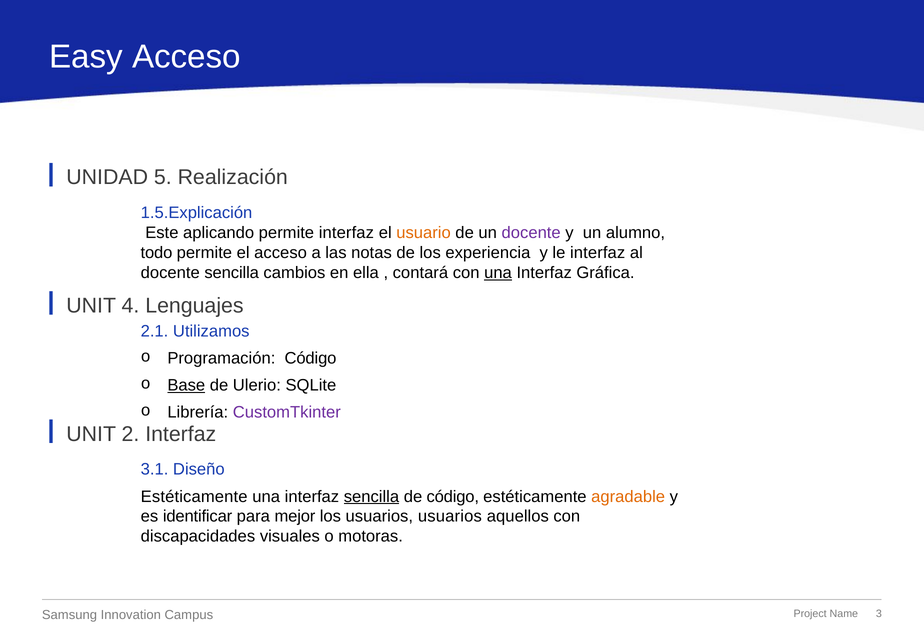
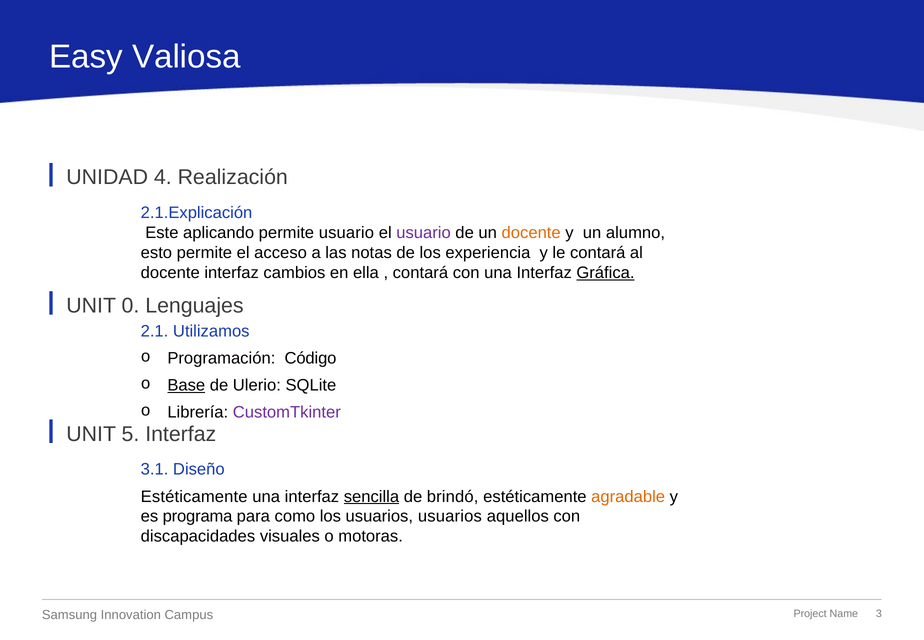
Easy Acceso: Acceso -> Valiosa (186, 57)
5: 5 -> 4 (163, 177)
1.5.Explicación: 1.5.Explicación -> 2.1.Explicación (197, 213)
permite interfaz: interfaz -> usuario (346, 233)
usuario colour: orange -> purple (424, 233)
docente colour: purple -> orange (531, 233)
todo: todo -> esto (156, 253)
le interfaz: interfaz -> contará (598, 253)
docente sencilla: sencilla -> interfaz (232, 273)
una underline: present -> none (498, 273)
Gráfica underline: none -> present (605, 273)
4: 4 -> 0 (130, 306)
2: 2 -> 5 (130, 434)
de código: código -> brindó (453, 496)
identificar: identificar -> programa (198, 516)
mejor: mejor -> como (295, 516)
